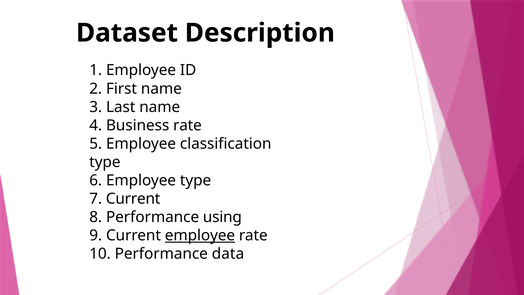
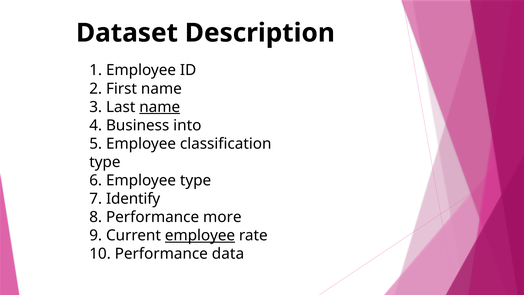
name underline: none -> present (160, 107)
Business rate: rate -> into (187, 125)
7 Current: Current -> Identify (133, 199)
using: using -> more (222, 217)
